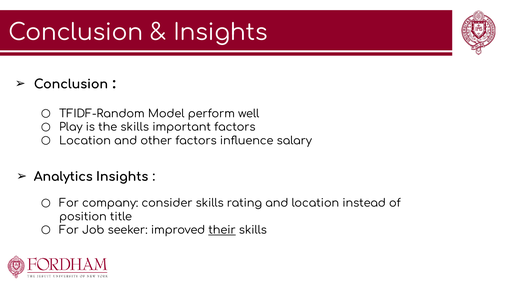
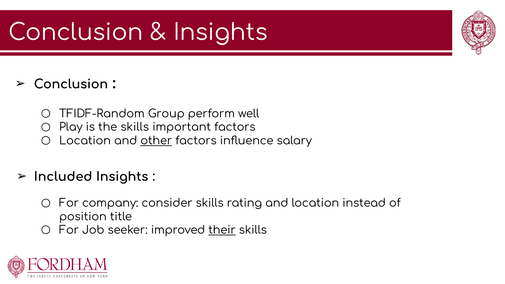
Model: Model -> Group (166, 114)
other underline: none -> present (156, 141)
Analytics: Analytics -> Included (63, 177)
